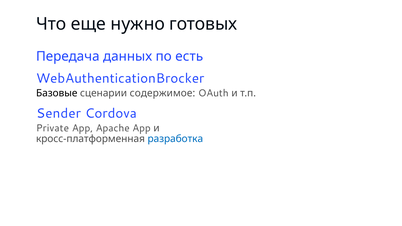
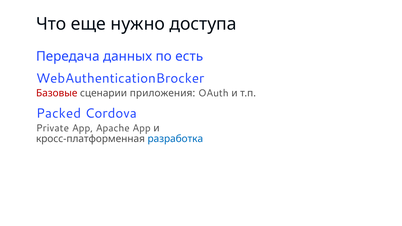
готовых: готовых -> доступа (203, 24)
Базовые colour: black -> red (57, 93)
содержимое: содержимое -> приложения (162, 93)
Sender: Sender -> Packed (59, 113)
